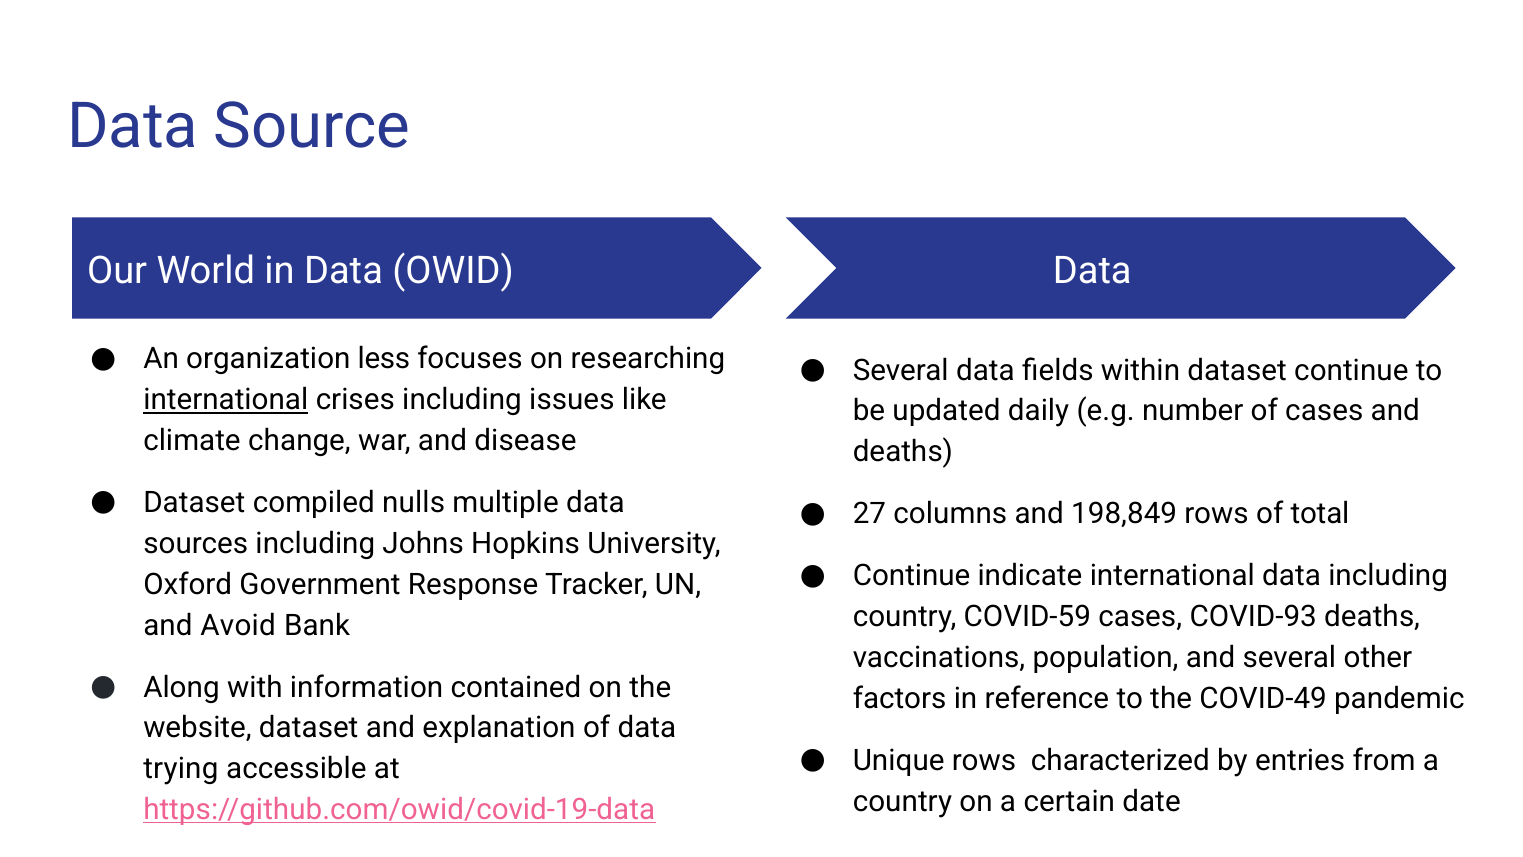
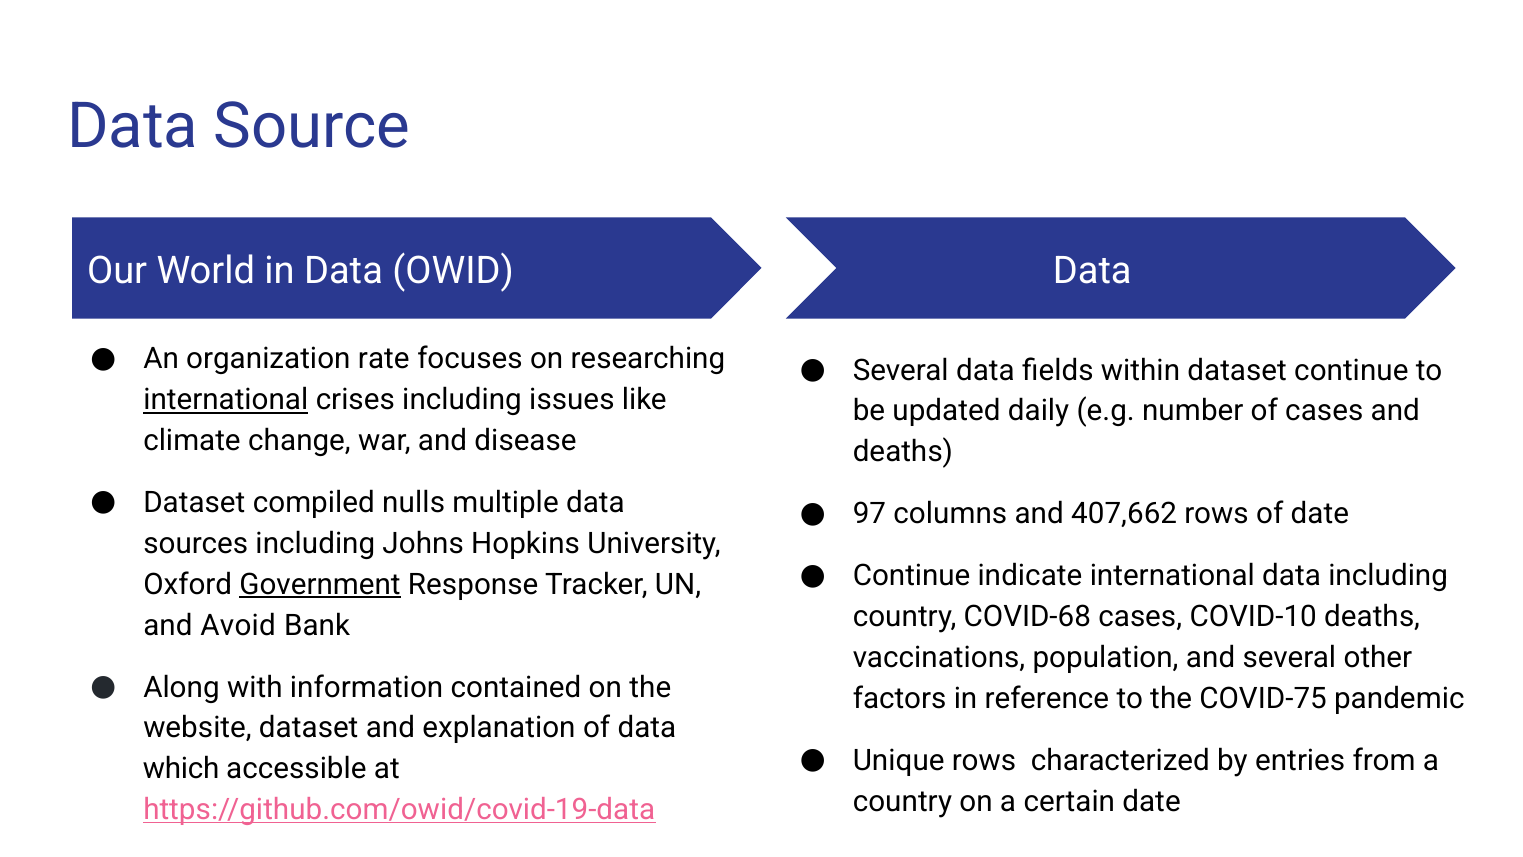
less: less -> rate (384, 359)
27: 27 -> 97 (869, 514)
198,849: 198,849 -> 407,662 (1124, 514)
of total: total -> date (1320, 514)
Government underline: none -> present (320, 584)
COVID-59: COVID-59 -> COVID-68 (1027, 617)
COVID-93: COVID-93 -> COVID-10 (1253, 617)
COVID-49: COVID-49 -> COVID-75 (1263, 698)
trying: trying -> which (181, 769)
